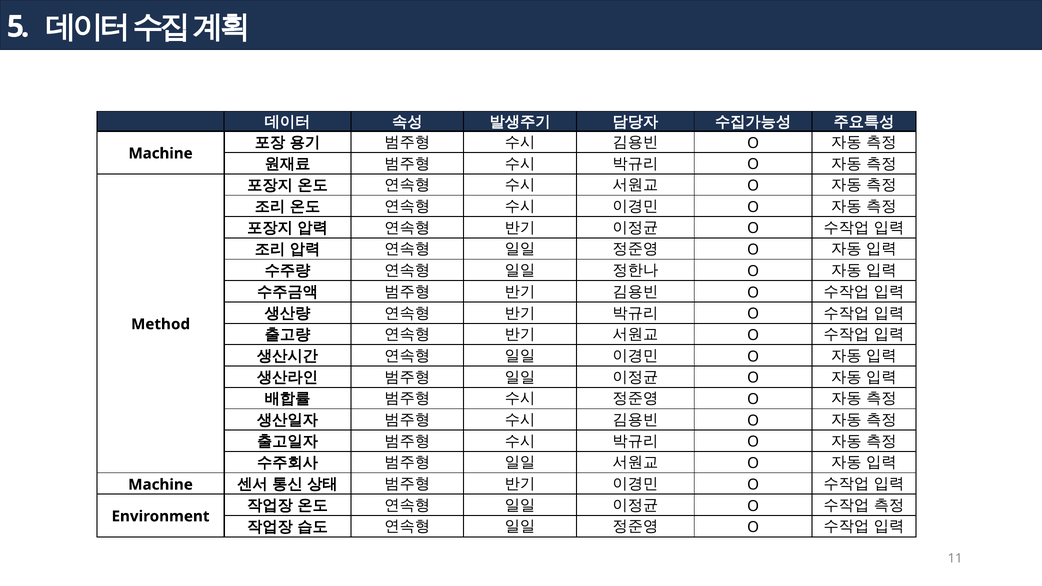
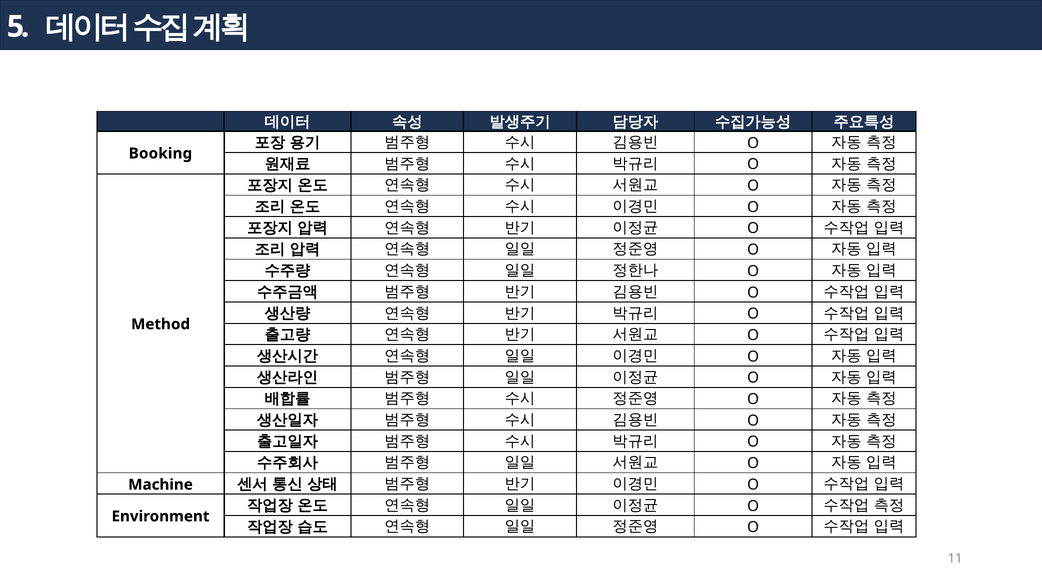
Machine: Machine -> Booking (160, 153)
